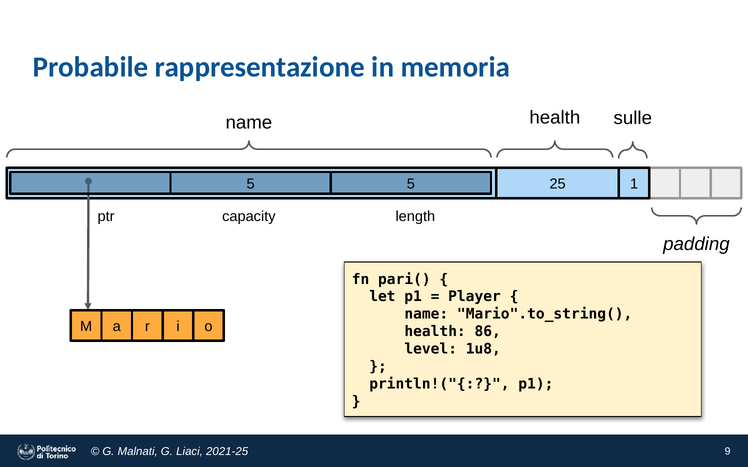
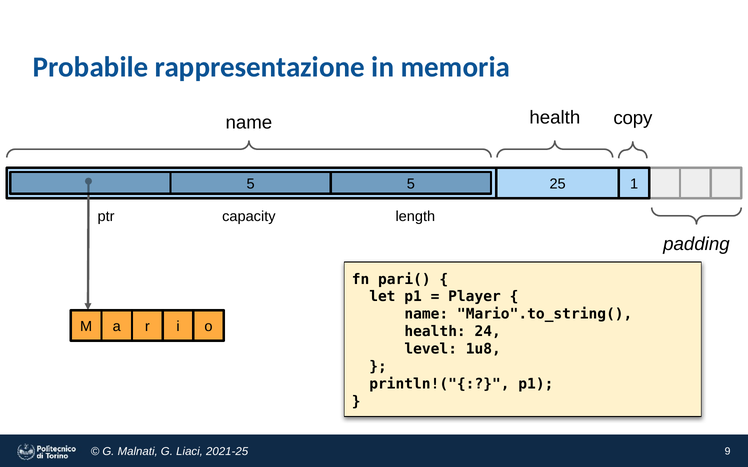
sulle: sulle -> copy (633, 118)
86: 86 -> 24 (488, 332)
